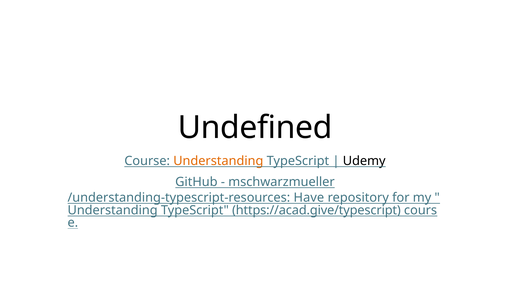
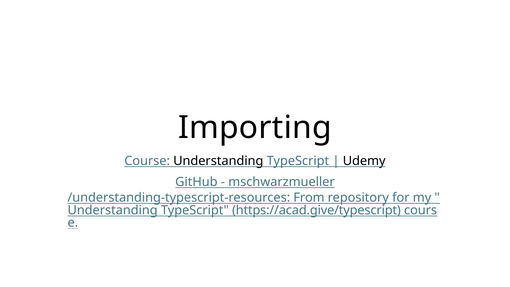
Undefined: Undefined -> Importing (255, 127)
Understanding colour: orange -> black (218, 161)
Have: Have -> From (309, 198)
